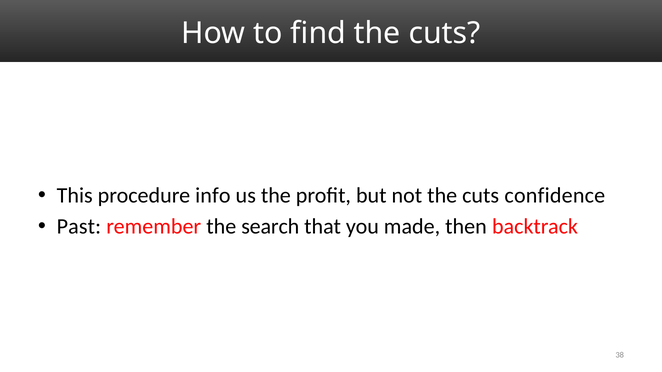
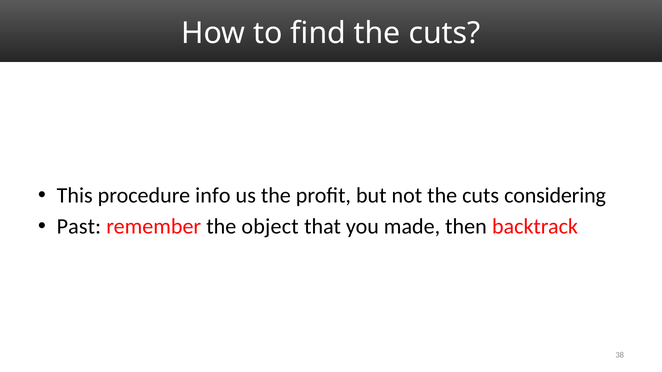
confidence: confidence -> considering (555, 196)
search: search -> object (270, 227)
